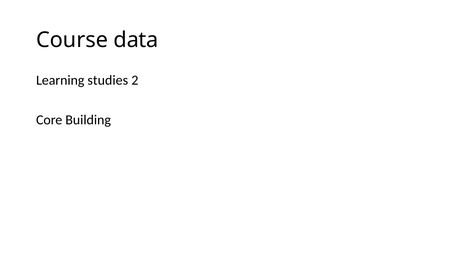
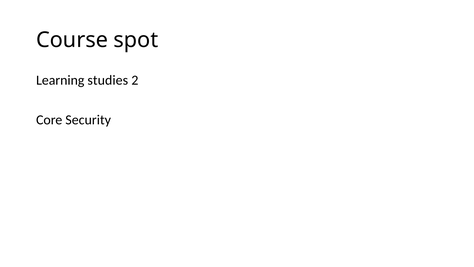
data: data -> spot (136, 40)
Building: Building -> Security (88, 120)
